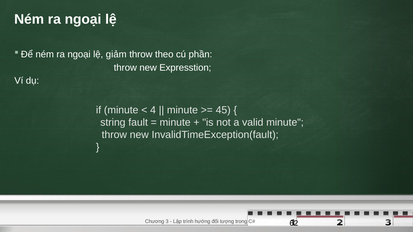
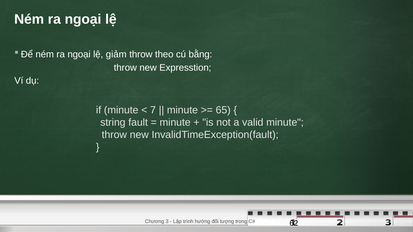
phần: phần -> bằng (200, 54)
4: 4 -> 7 (153, 110)
45: 45 -> 65 (223, 110)
